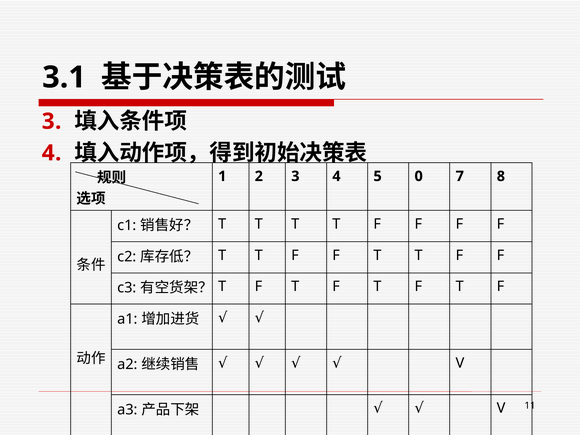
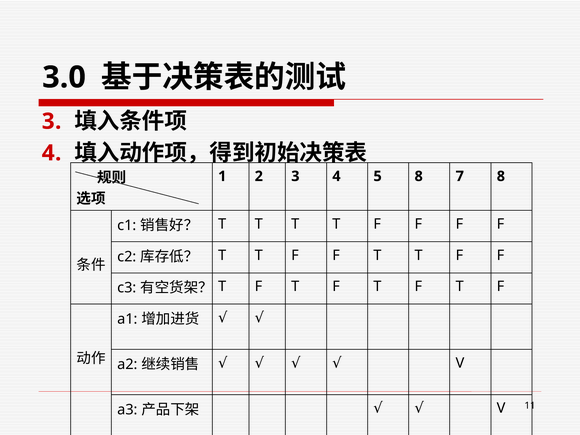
3.1: 3.1 -> 3.0 (64, 77)
5 0: 0 -> 8 (419, 176)
